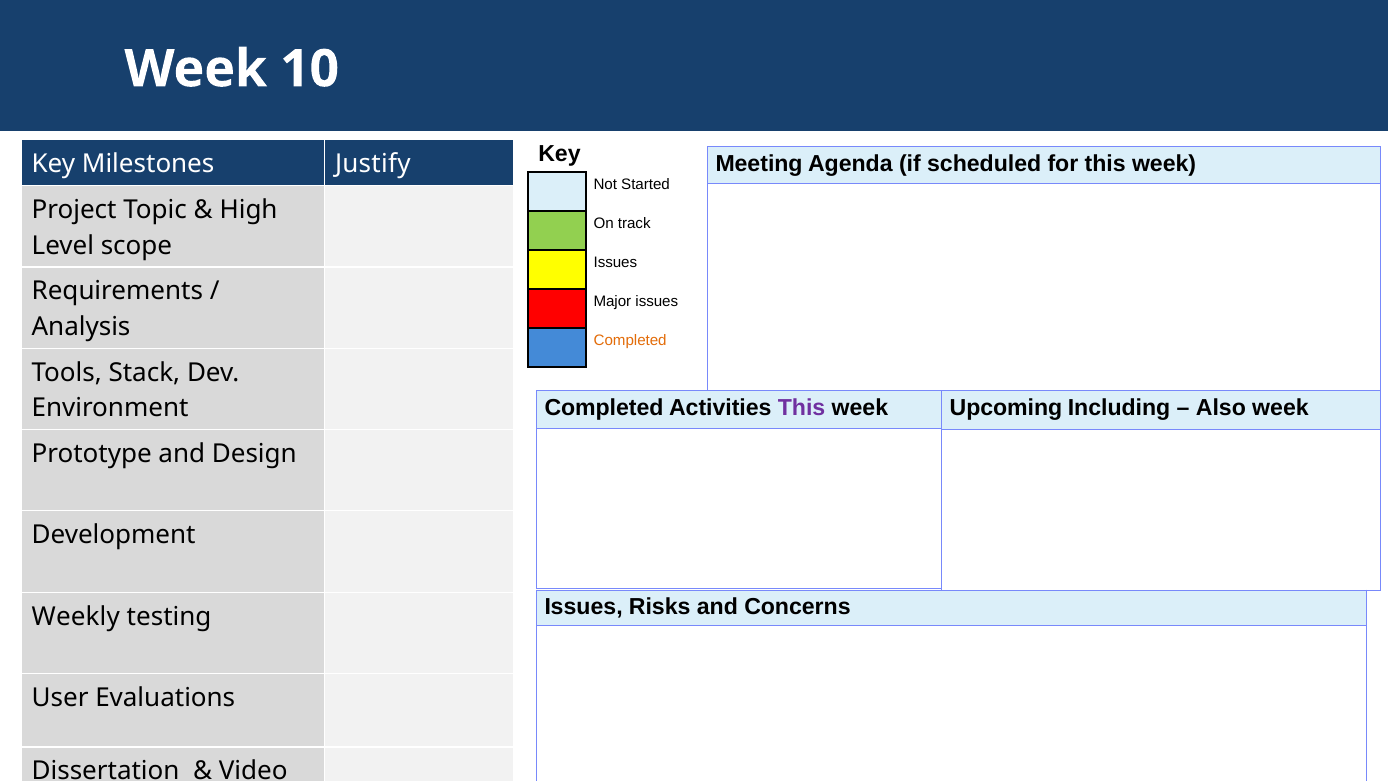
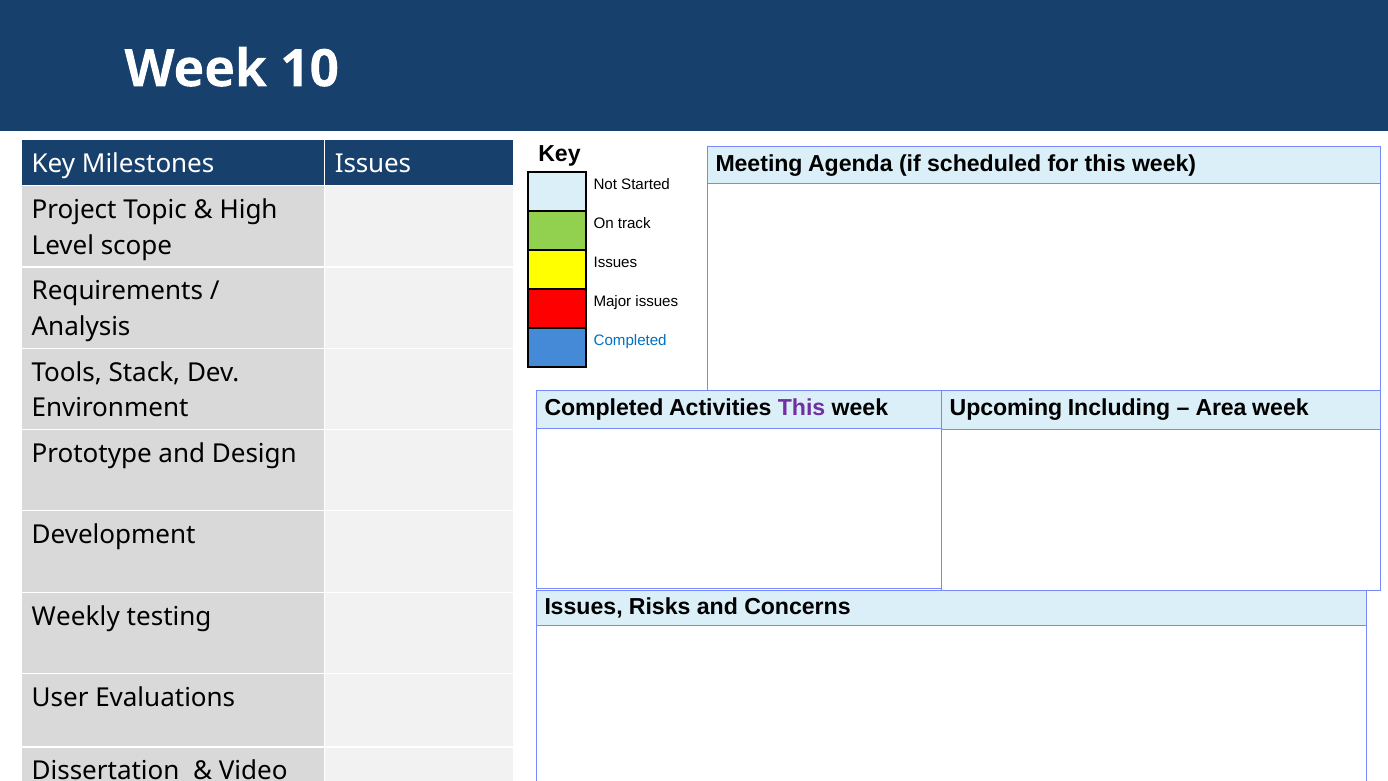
Milestones Justify: Justify -> Issues (373, 164)
Completed colour: orange -> blue (630, 341)
Also: Also -> Area (1221, 407)
